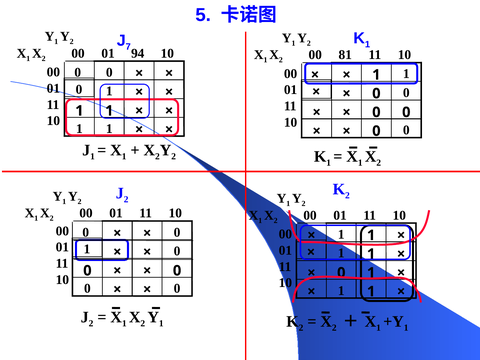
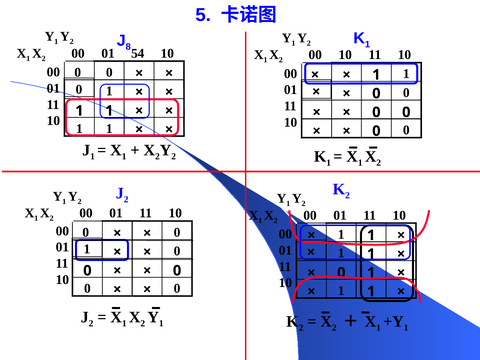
7: 7 -> 8 (128, 47)
94: 94 -> 54 (138, 53)
00 81: 81 -> 10 (345, 55)
